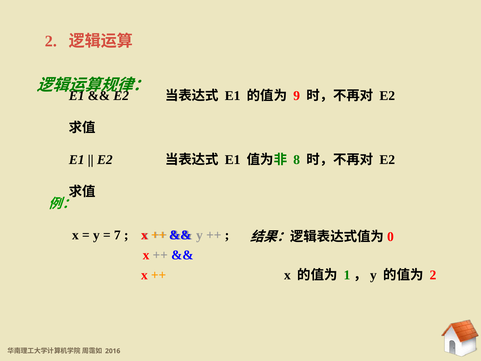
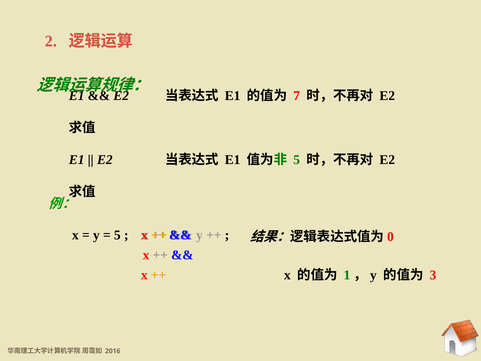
9: 9 -> 7 (297, 96)
8: 8 -> 5 (297, 160)
7: 7 -> 5 (117, 235)
2: 2 -> 3 (433, 275)
